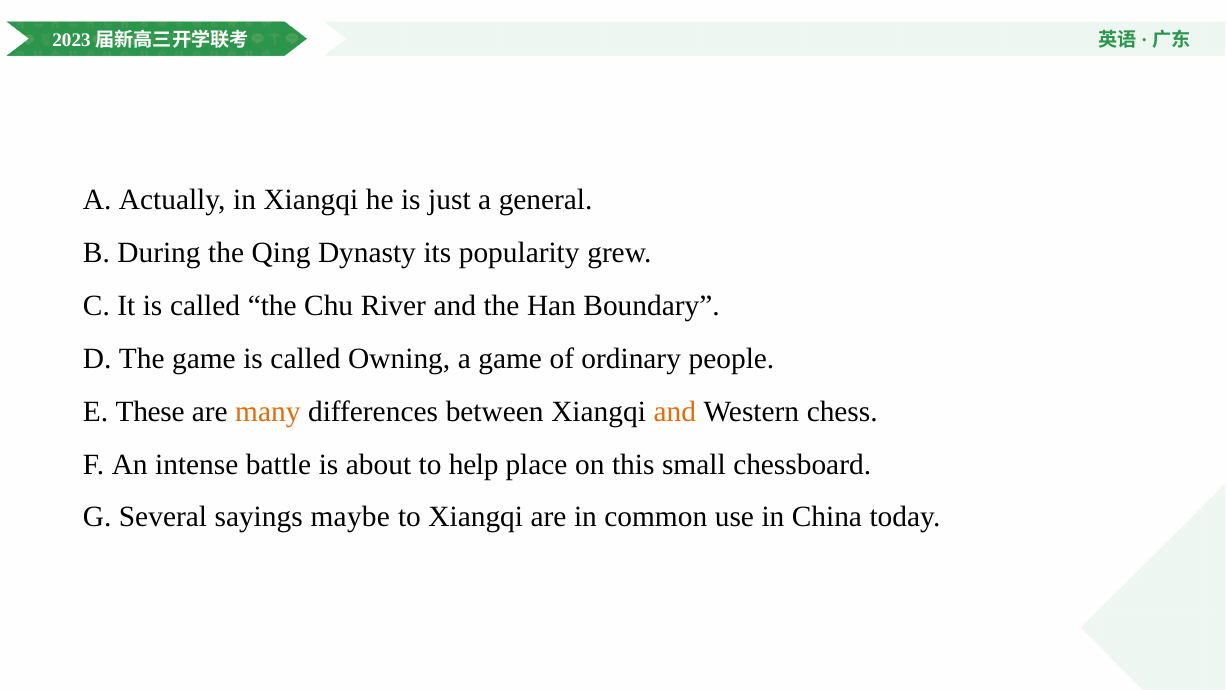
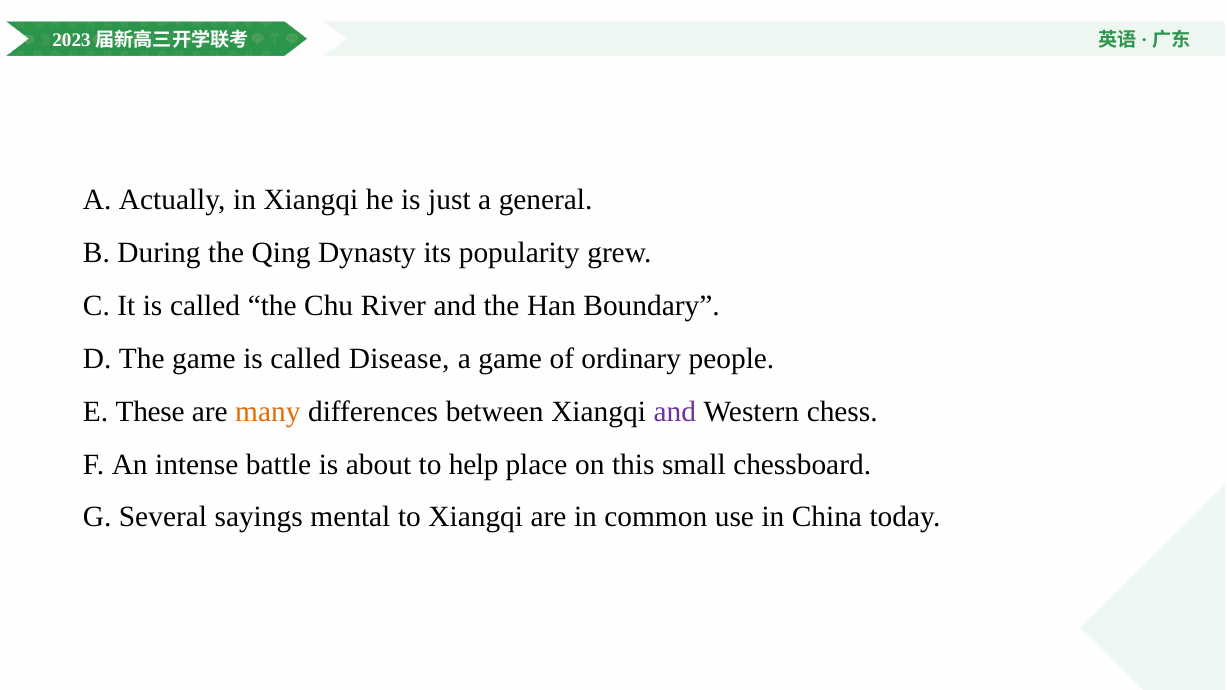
Owning: Owning -> Disease (399, 359)
and colour: orange -> purple (675, 412)
maybe: maybe -> mental (350, 517)
